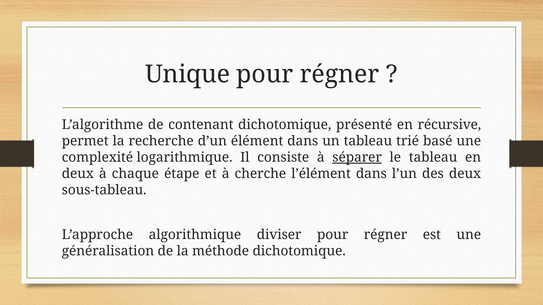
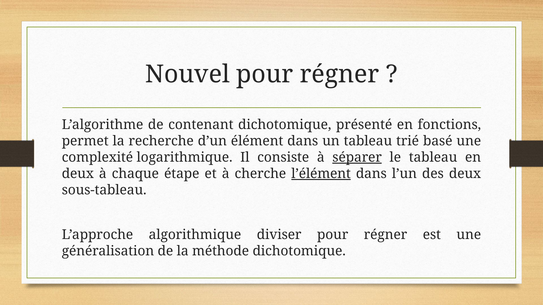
Unique: Unique -> Nouvel (187, 75)
récursive: récursive -> fonctions (449, 125)
l’élément underline: none -> present (321, 174)
